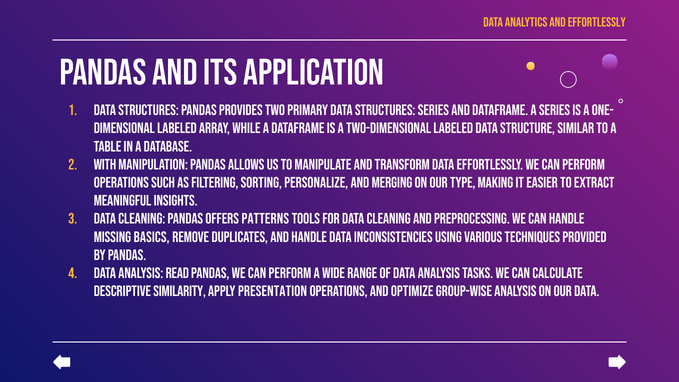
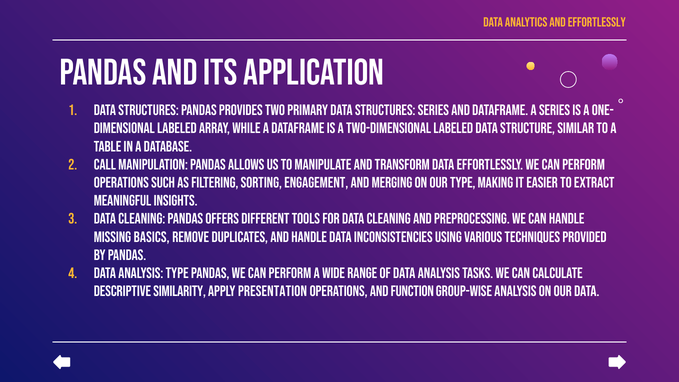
With: With -> Call (105, 165)
personalize: personalize -> engagement (316, 183)
patterns: patterns -> different (265, 219)
Analysis Read: Read -> Type (177, 273)
optimize: optimize -> function (412, 291)
